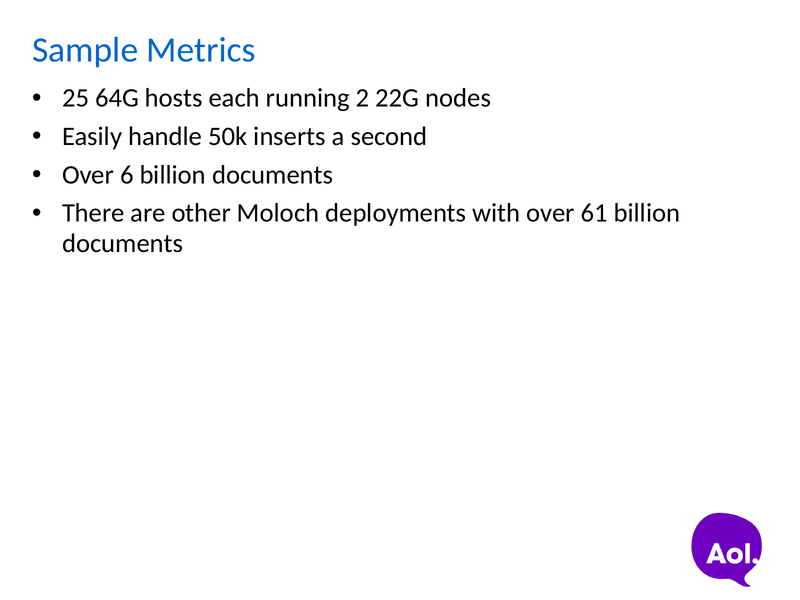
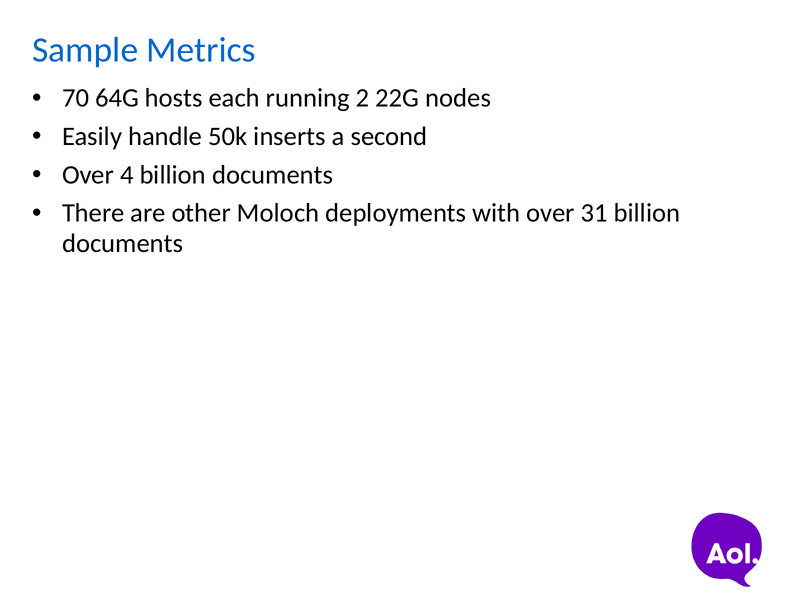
25: 25 -> 70 (76, 98)
6: 6 -> 4 (127, 175)
61: 61 -> 31 (594, 213)
